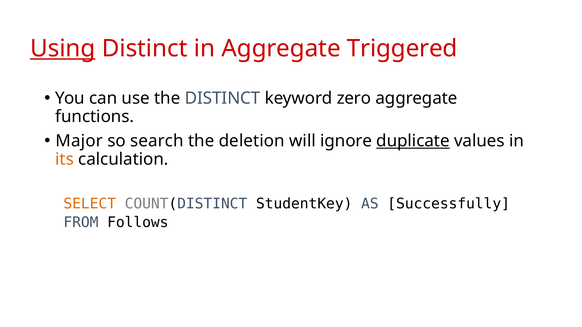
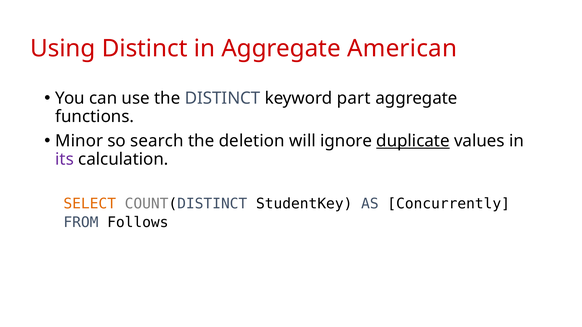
Using underline: present -> none (63, 49)
Triggered: Triggered -> American (402, 49)
zero: zero -> part (354, 98)
Major: Major -> Minor (79, 141)
its colour: orange -> purple (65, 159)
Successfully: Successfully -> Concurrently (449, 204)
